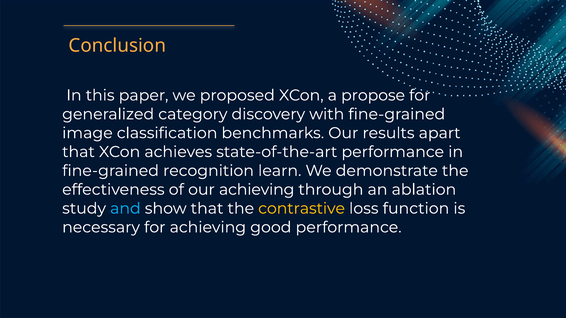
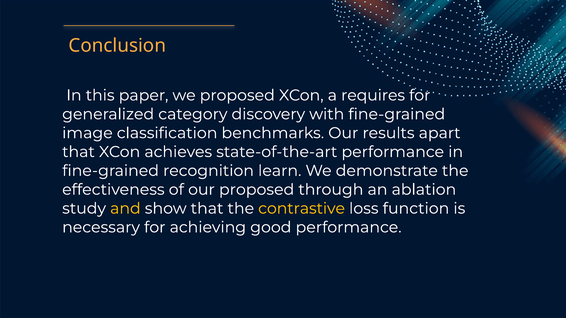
propose: propose -> requires (373, 95)
our achieving: achieving -> proposed (257, 190)
and colour: light blue -> yellow (125, 209)
